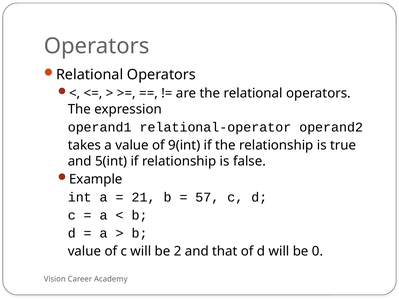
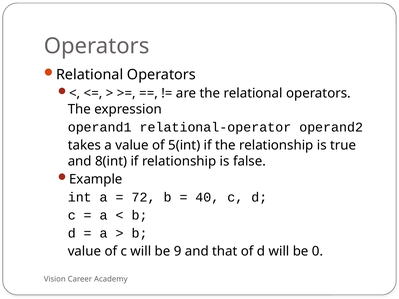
9(int: 9(int -> 5(int (184, 145)
5(int: 5(int -> 8(int (111, 161)
21: 21 -> 72 (144, 197)
57: 57 -> 40 (207, 197)
2: 2 -> 9 (178, 251)
